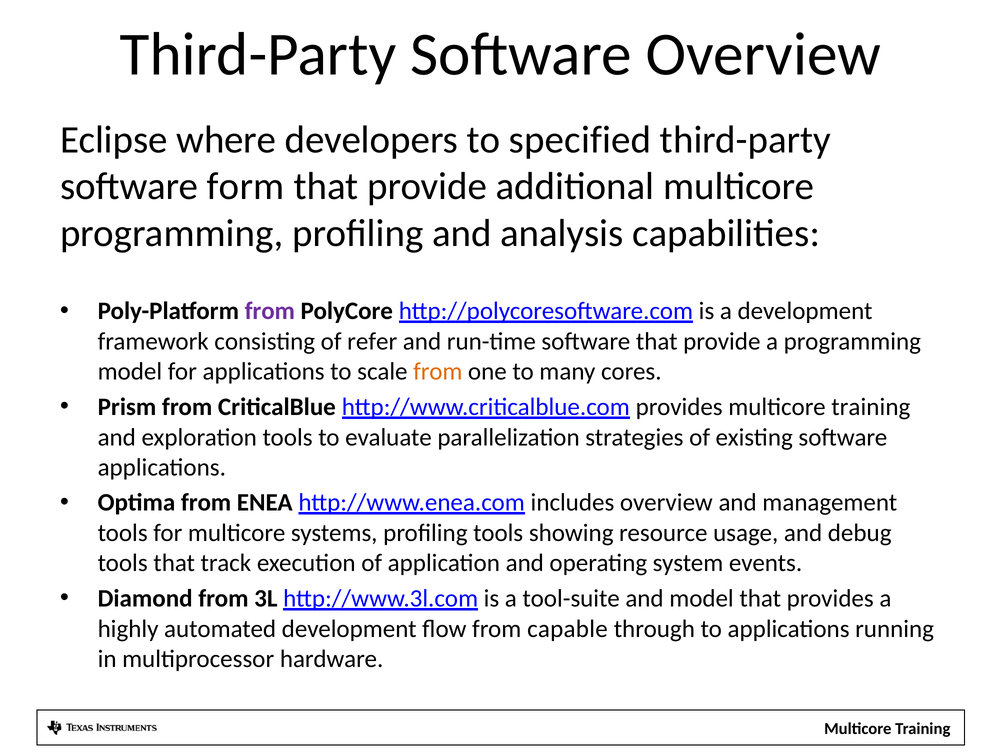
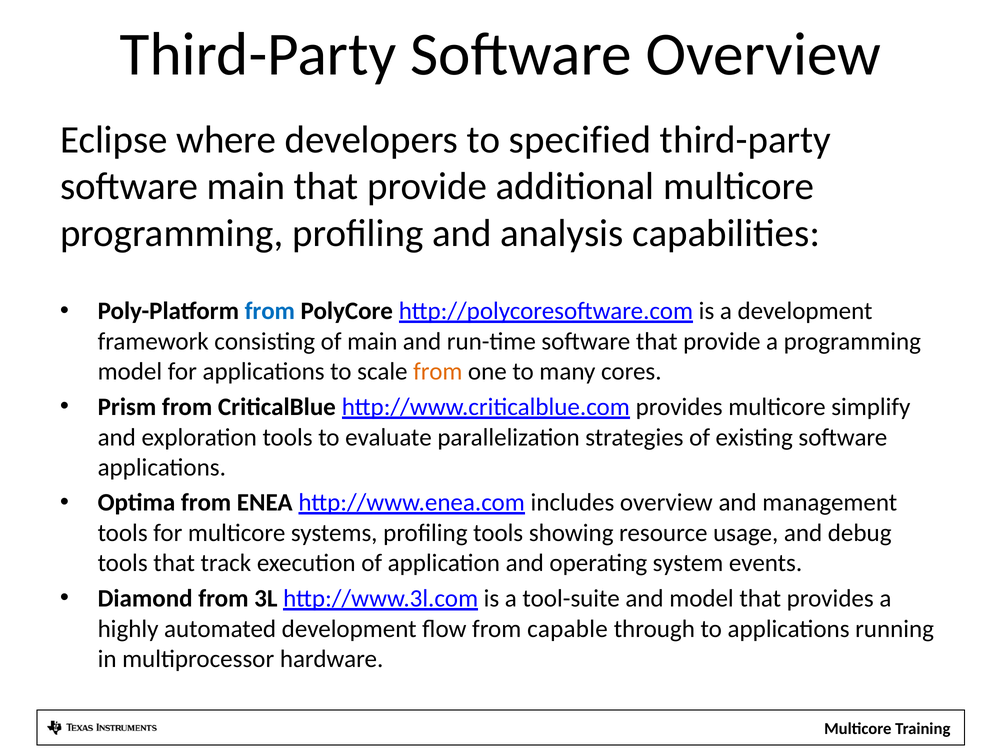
software form: form -> main (246, 186)
from colour: purple -> blue (270, 311)
of refer: refer -> main (372, 341)
provides multicore training: training -> simplify (871, 406)
